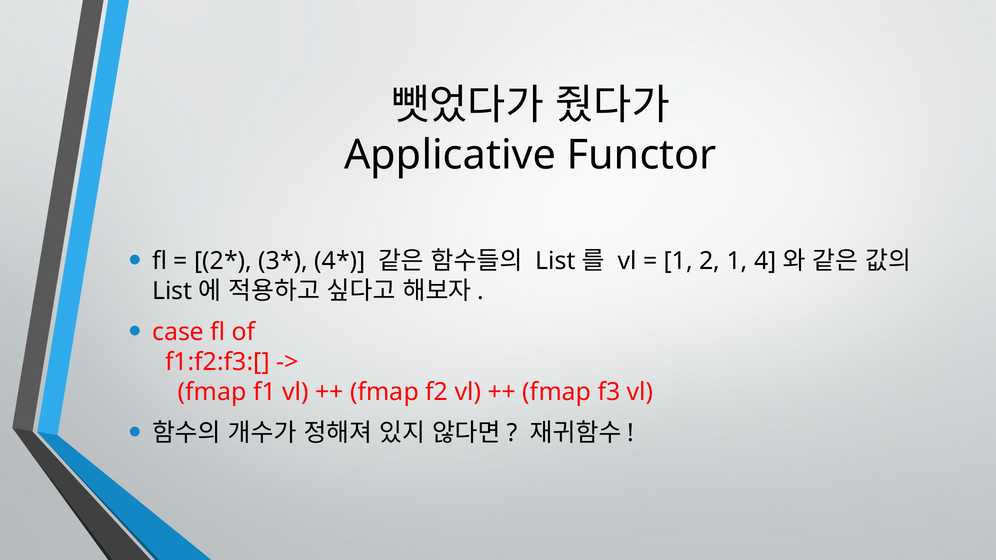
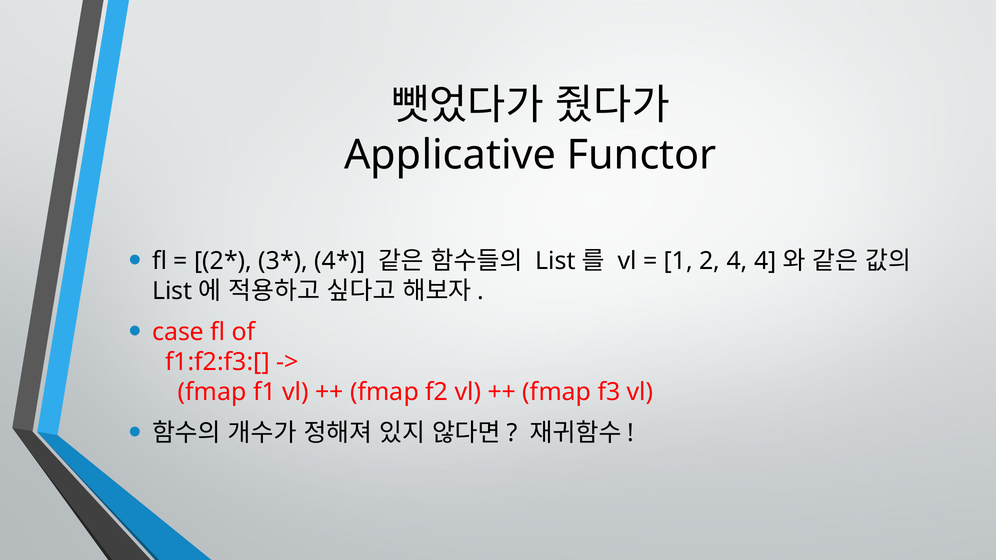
2 1: 1 -> 4 (737, 261)
